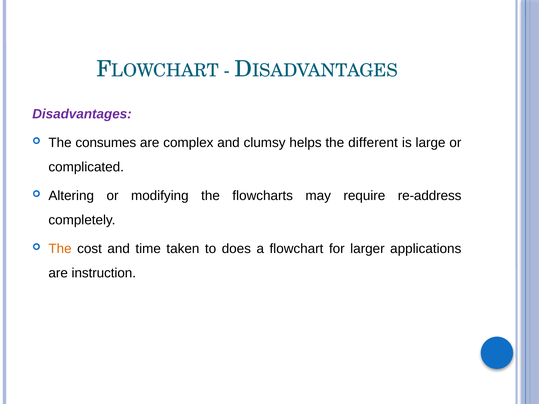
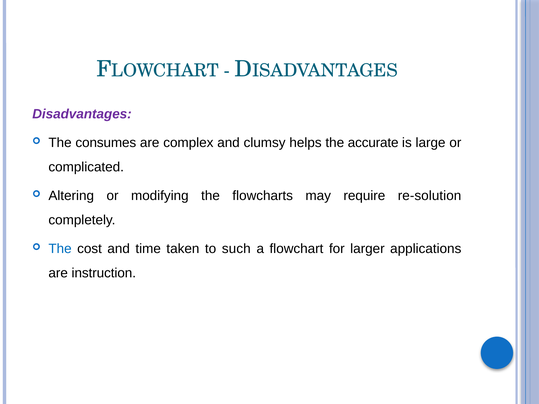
different: different -> accurate (373, 143)
re-address: re-address -> re-solution (430, 196)
The colour: orange -> blue (60, 249)
does: does -> such (236, 249)
